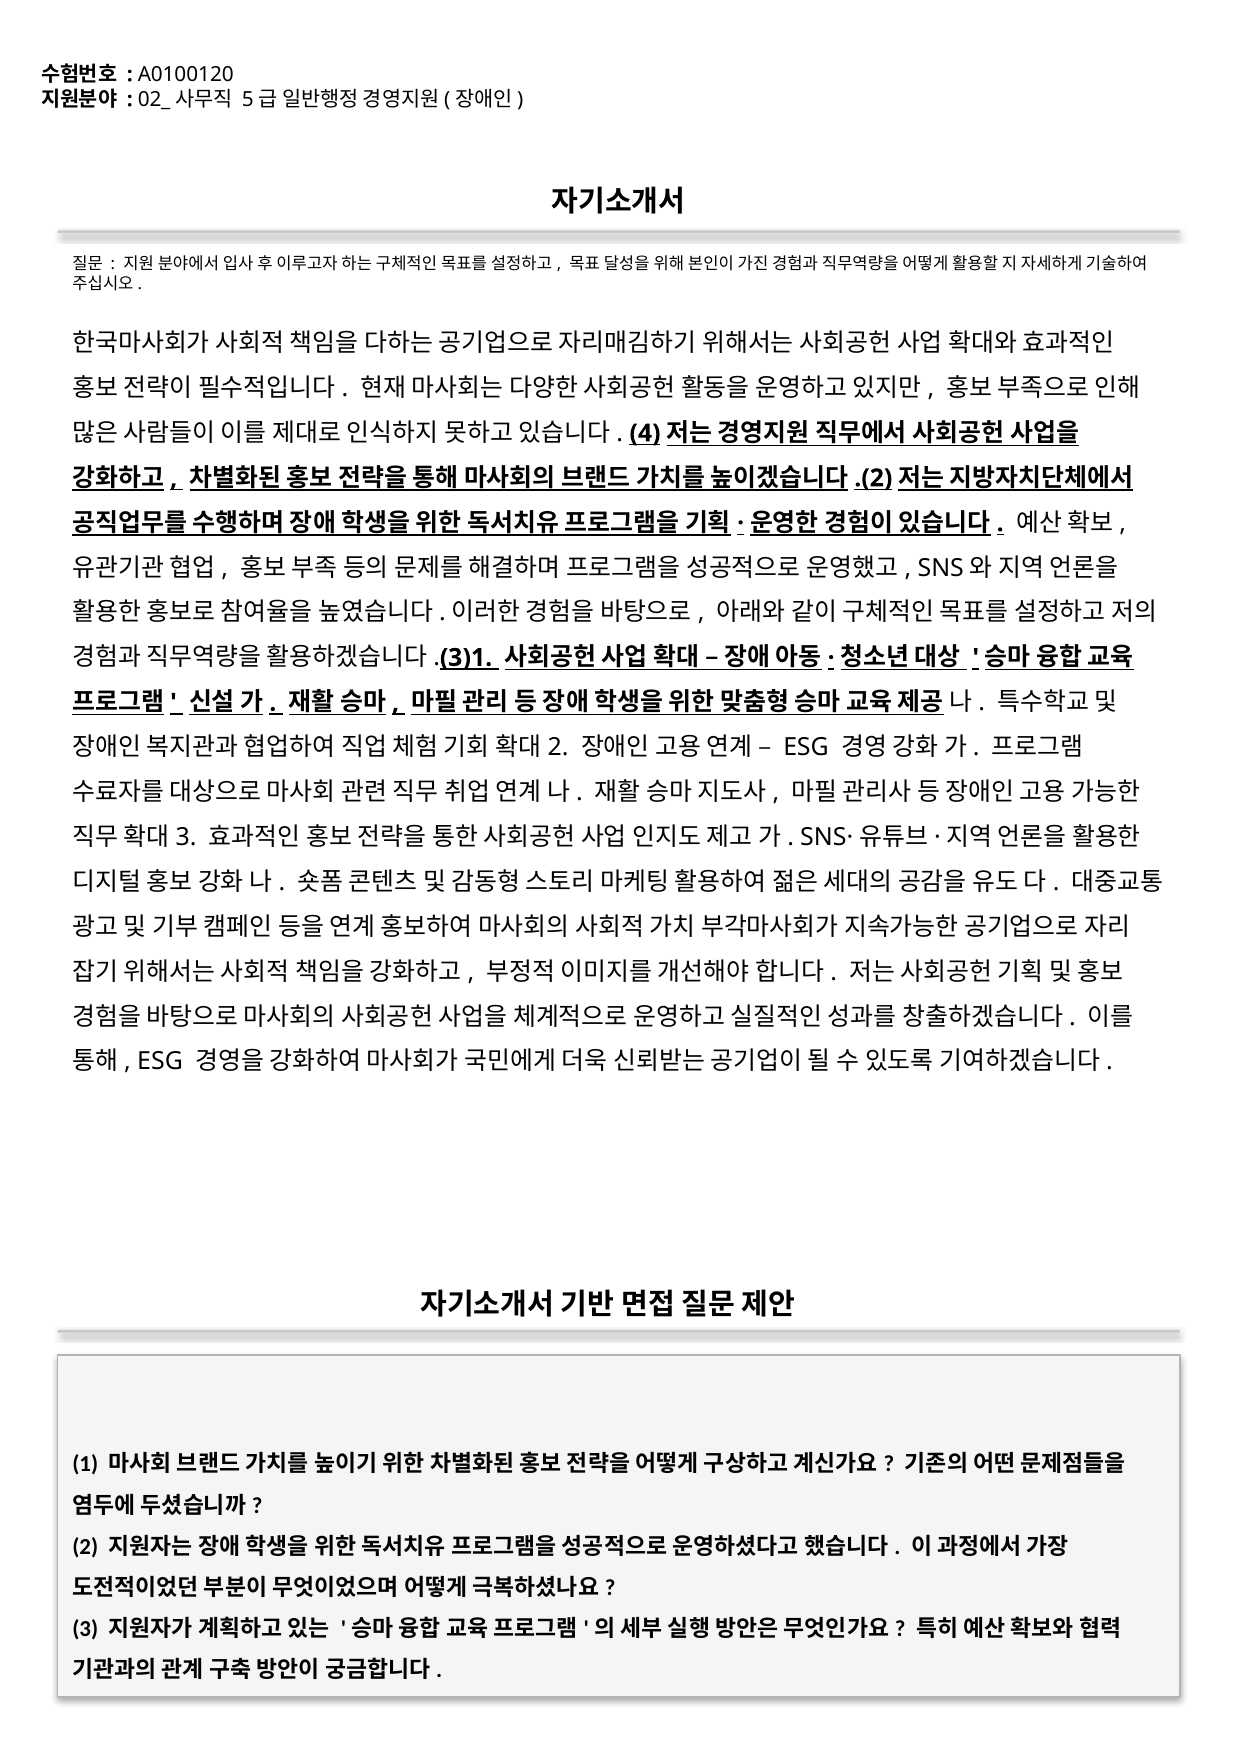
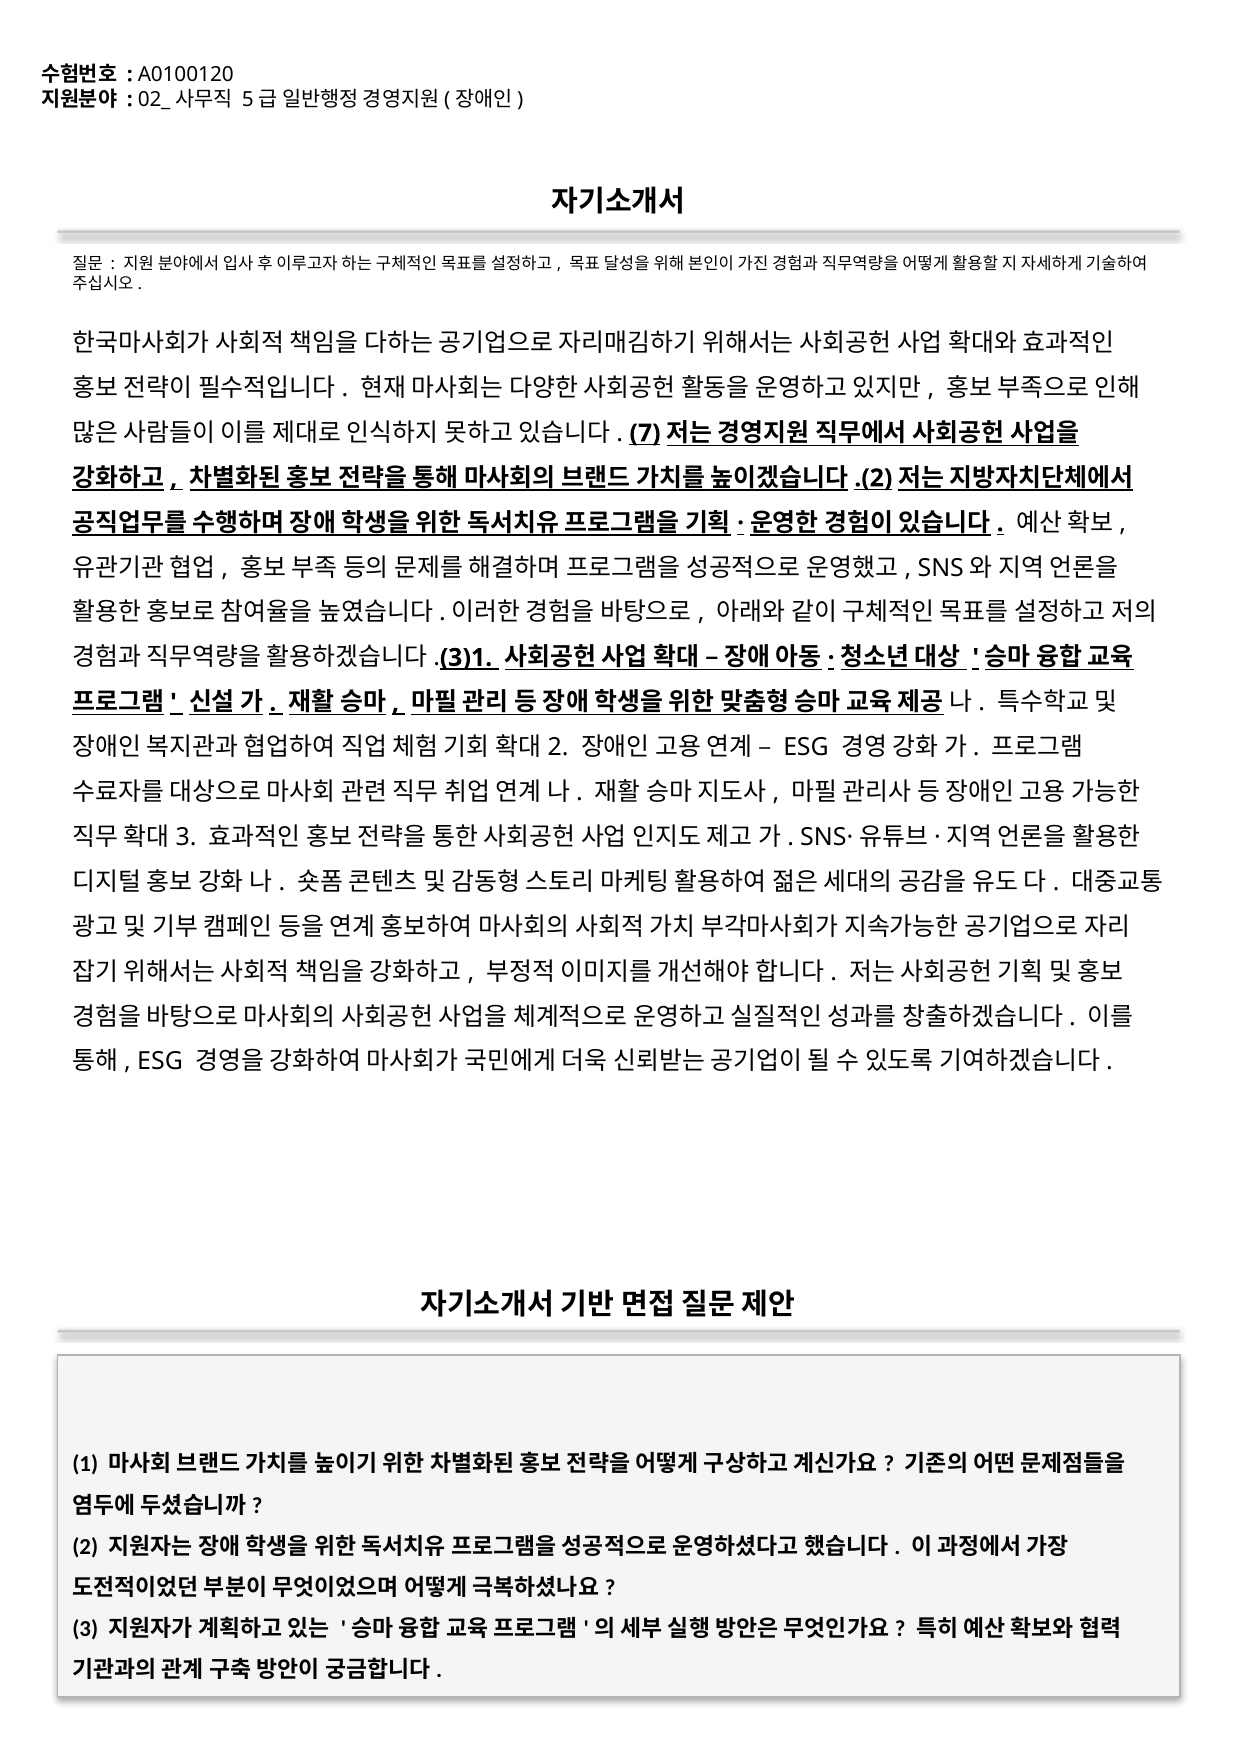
4: 4 -> 7 (645, 433)
